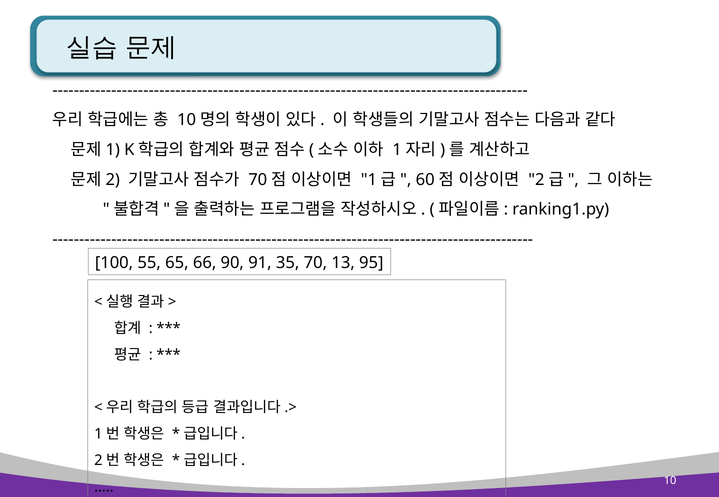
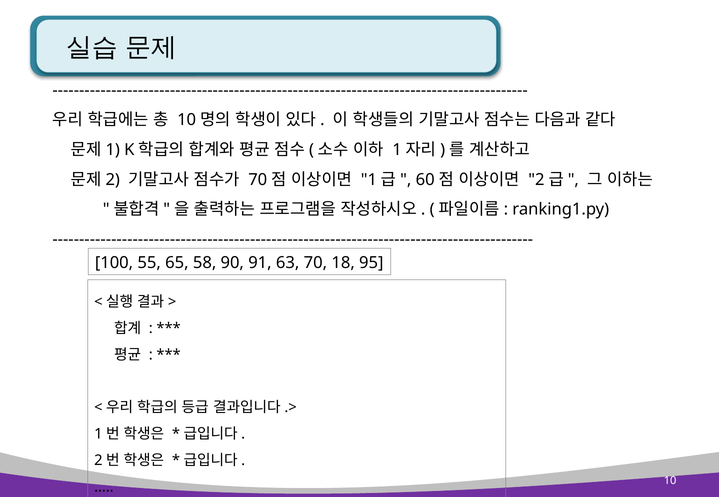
66: 66 -> 58 (205, 263)
35: 35 -> 63 (288, 263)
13: 13 -> 18 (343, 263)
